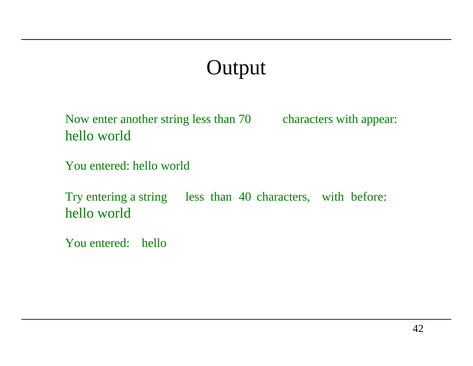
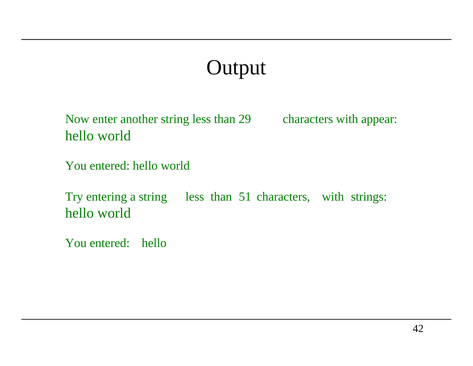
70: 70 -> 29 (245, 119)
40: 40 -> 51 (245, 196)
before: before -> strings (369, 196)
